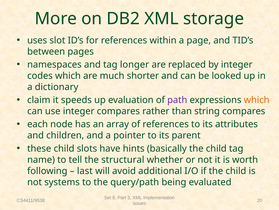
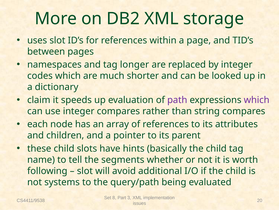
which colour: orange -> purple (257, 100)
structural: structural -> segments (123, 159)
last: last -> slot (85, 170)
